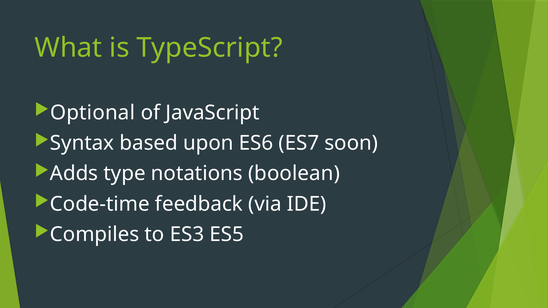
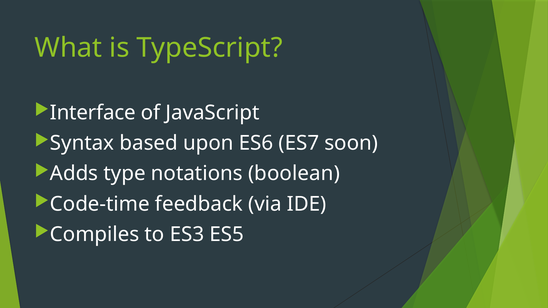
Optional: Optional -> Interface (93, 113)
